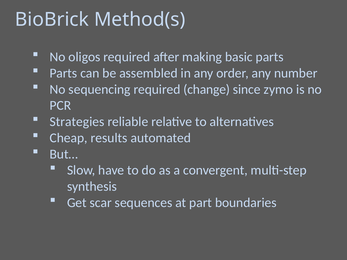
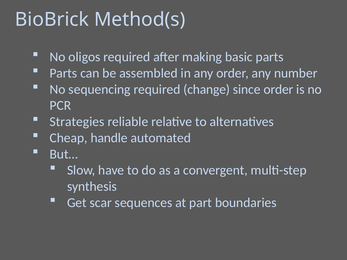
since zymo: zymo -> order (278, 89)
results: results -> handle (109, 138)
